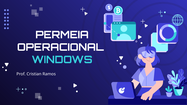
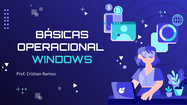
PERMEIA: PERMEIA -> BÁSICAS (62, 35)
